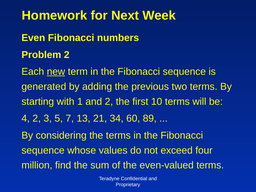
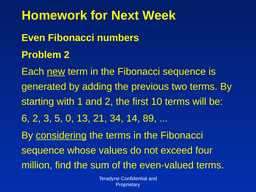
4: 4 -> 6 (26, 118)
7: 7 -> 0 (70, 118)
60: 60 -> 14 (133, 118)
considering underline: none -> present (61, 135)
